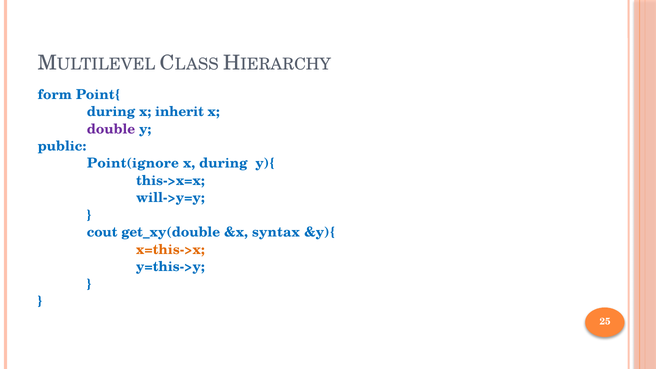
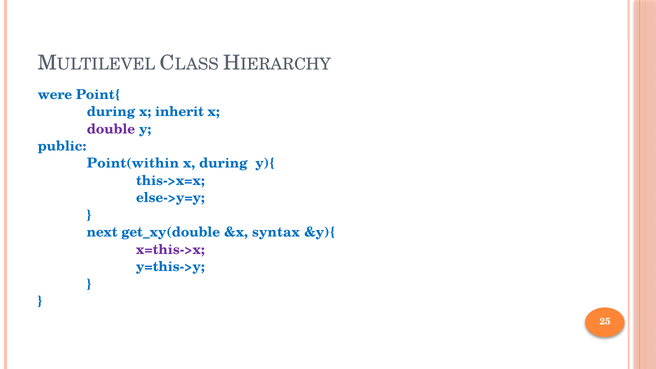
form: form -> were (55, 95)
Point(ignore: Point(ignore -> Point(within (133, 163)
will->y=y: will->y=y -> else->y=y (170, 198)
cout: cout -> next (102, 232)
x=this->x colour: orange -> purple (170, 250)
